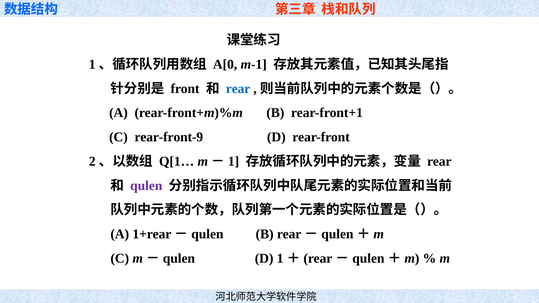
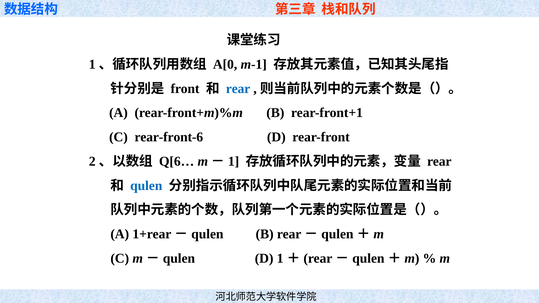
rear-front-9: rear-front-9 -> rear-front-6 (169, 137)
Q[1…: Q[1… -> Q[6… (177, 161)
qulen colour: purple -> blue (146, 186)
